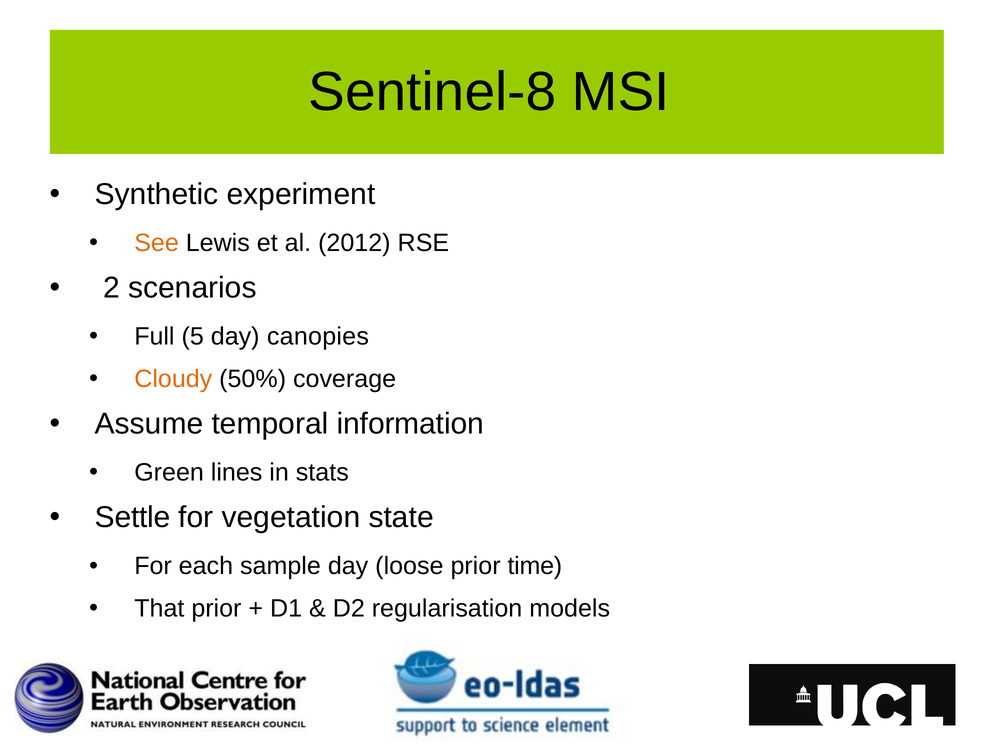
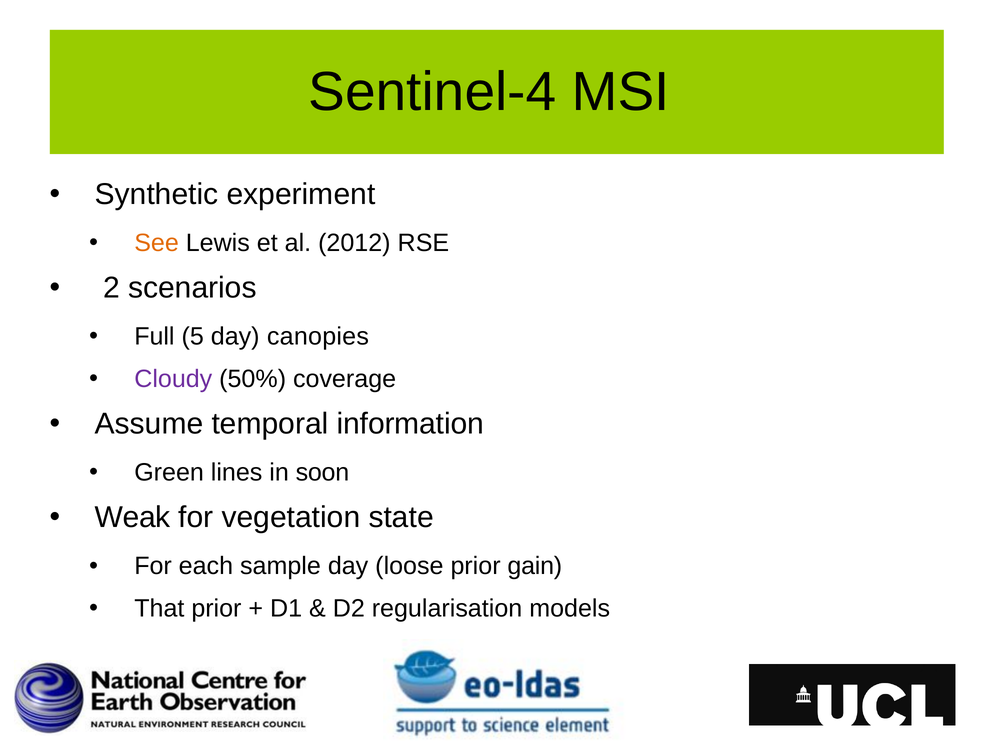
Sentinel-8: Sentinel-8 -> Sentinel-4 (432, 92)
Cloudy colour: orange -> purple (173, 378)
stats: stats -> soon (322, 472)
Settle: Settle -> Weak (133, 517)
time: time -> gain (535, 566)
